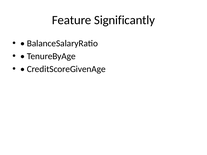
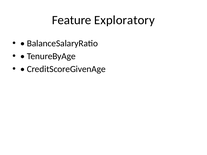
Significantly: Significantly -> Exploratory (124, 20)
